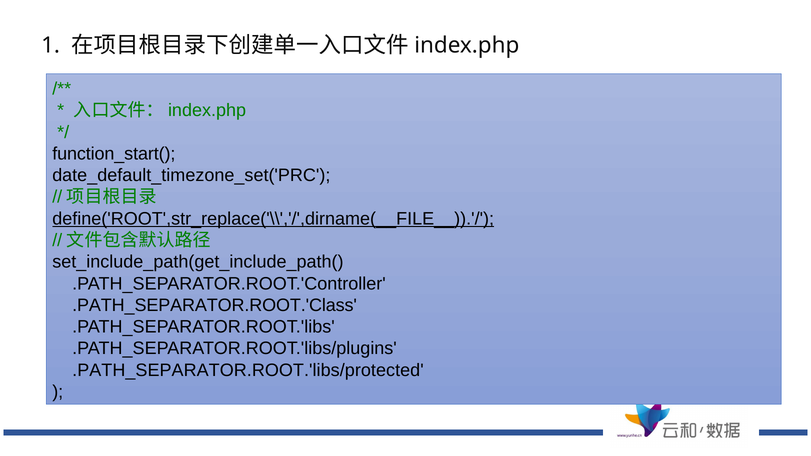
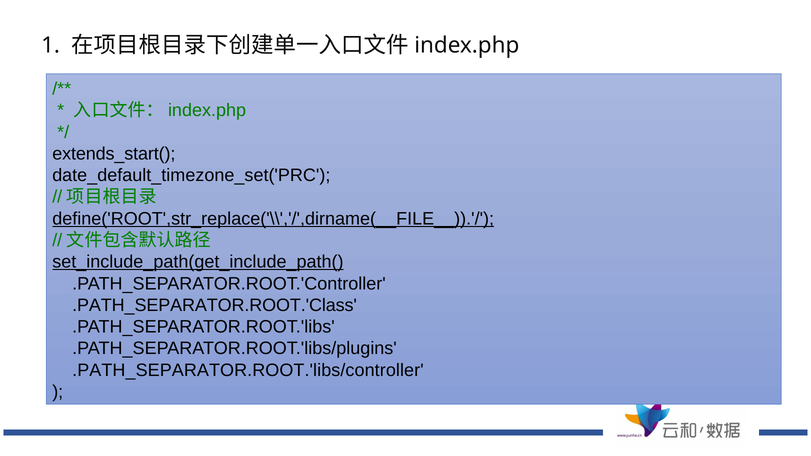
function_start(: function_start( -> extends_start( (114, 154)
set_include_path(get_include_path( underline: none -> present (198, 262)
.PATH_SEPARATOR.ROOT.'libs/protected: .PATH_SEPARATOR.ROOT.'libs/protected -> .PATH_SEPARATOR.ROOT.'libs/controller (248, 370)
